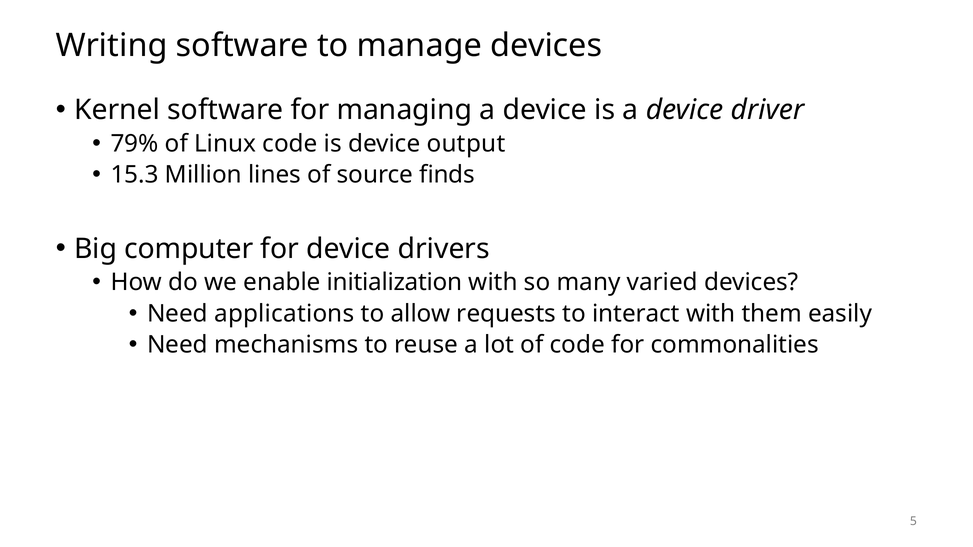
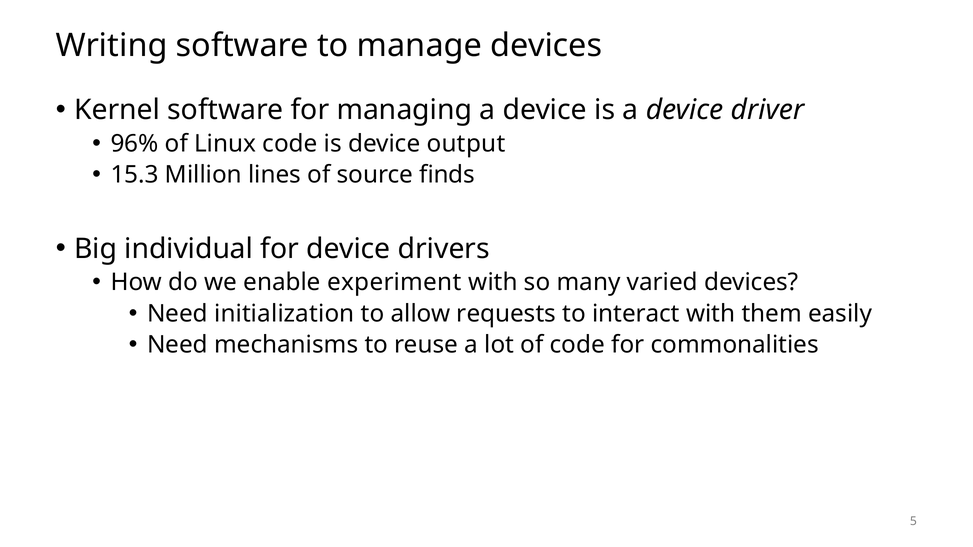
79%: 79% -> 96% (135, 144)
computer: computer -> individual (189, 249)
initialization: initialization -> experiment (394, 282)
applications: applications -> initialization (284, 314)
